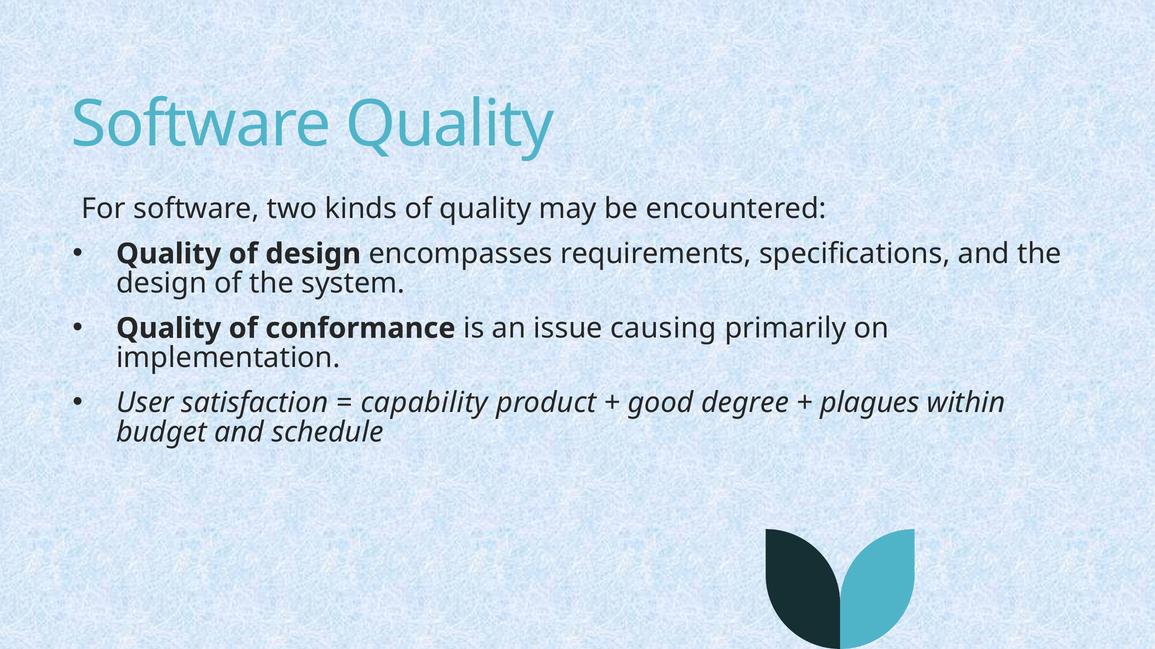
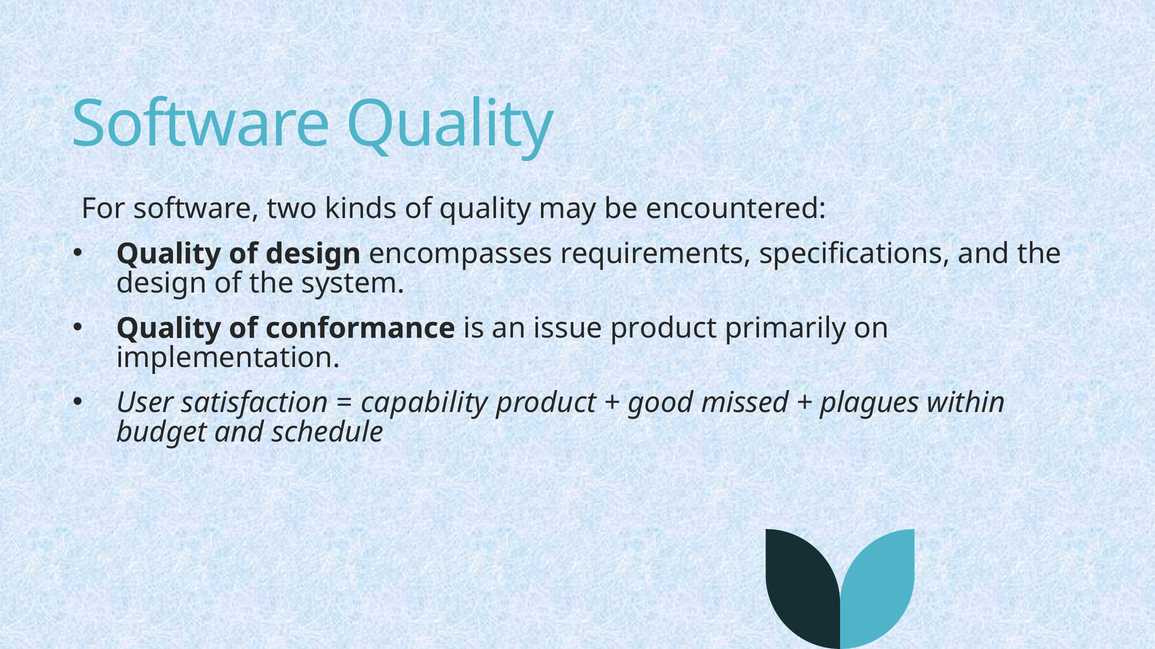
issue causing: causing -> product (664, 329)
degree: degree -> missed (745, 403)
